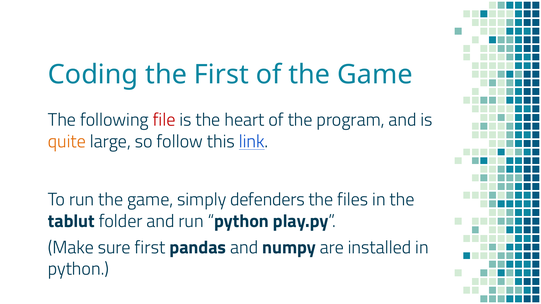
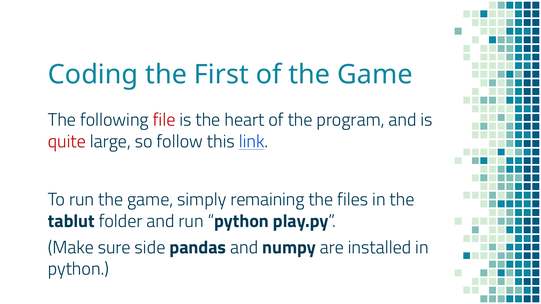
quite colour: orange -> red (67, 142)
defenders: defenders -> remaining (267, 200)
sure first: first -> side (150, 248)
